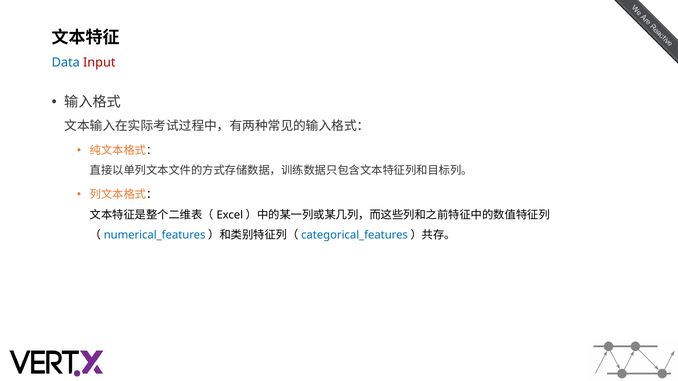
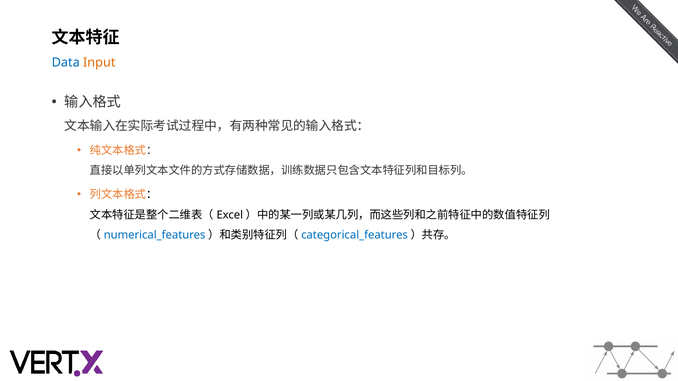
Input colour: red -> orange (99, 63)
